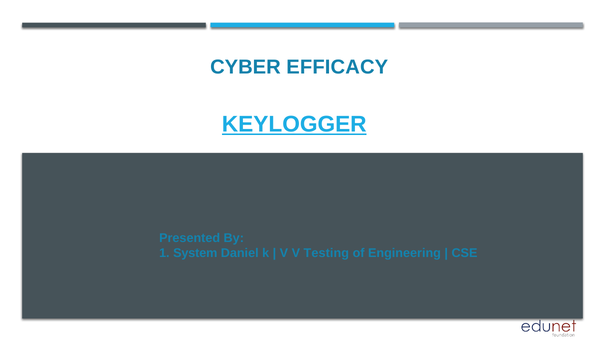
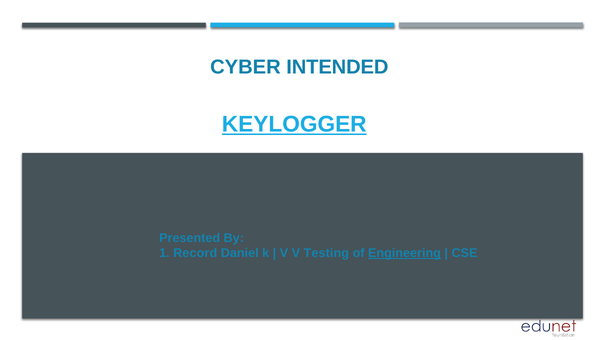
EFFICACY: EFFICACY -> INTENDED (337, 67)
System: System -> Record (195, 253)
Engineering underline: none -> present (404, 253)
